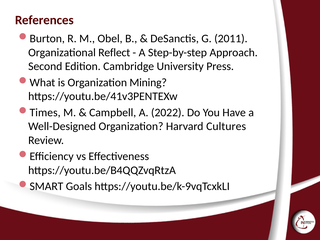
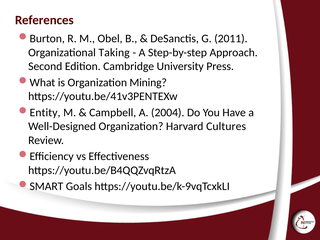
Reflect: Reflect -> Taking (114, 52)
Times: Times -> Entity (45, 112)
2022: 2022 -> 2004 (168, 112)
